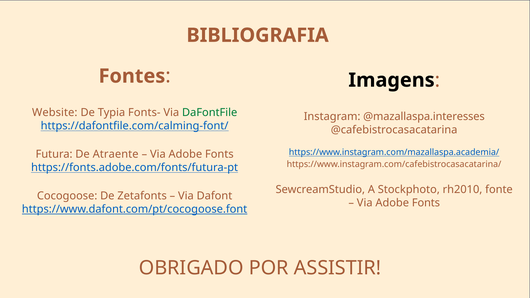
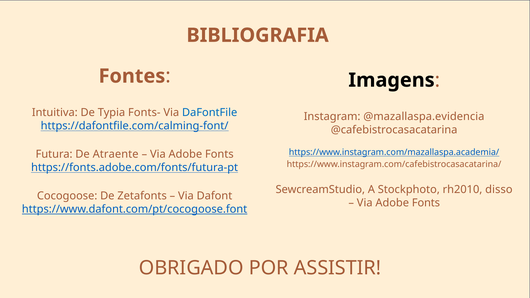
Website: Website -> Intuitiva (55, 113)
DaFontFile colour: green -> blue (210, 113)
@mazallaspa.interesses: @mazallaspa.interesses -> @mazallaspa.evidencia (424, 117)
fonte: fonte -> disso (499, 190)
